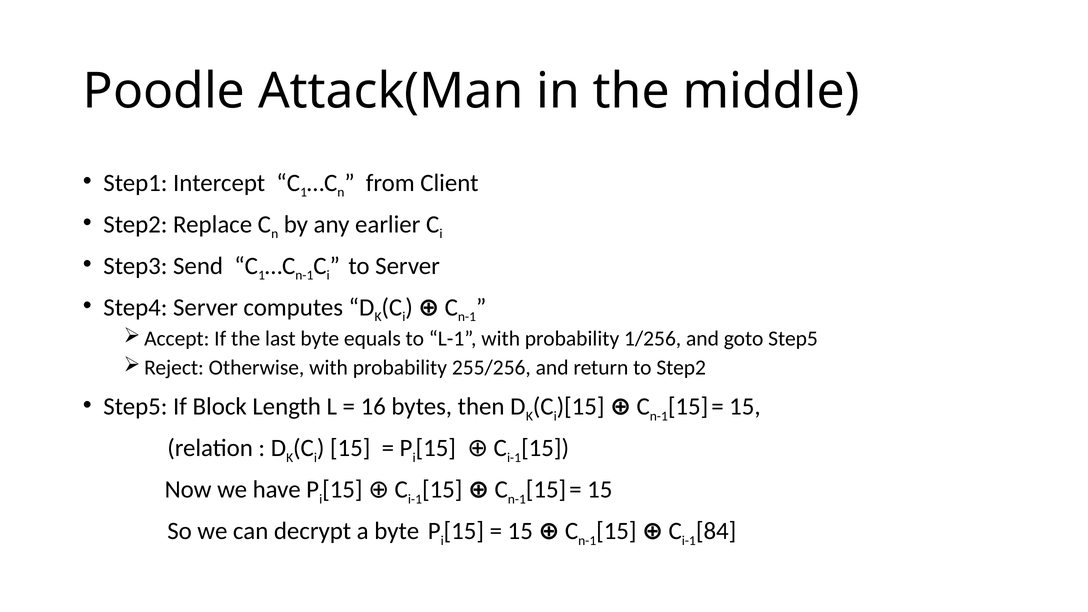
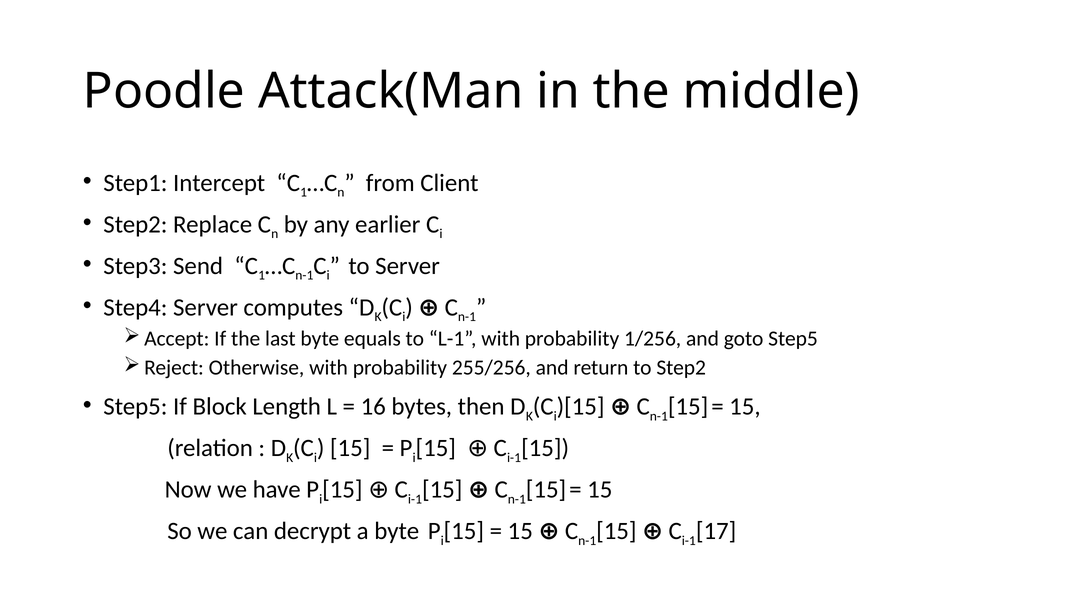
84: 84 -> 17 (716, 531)
